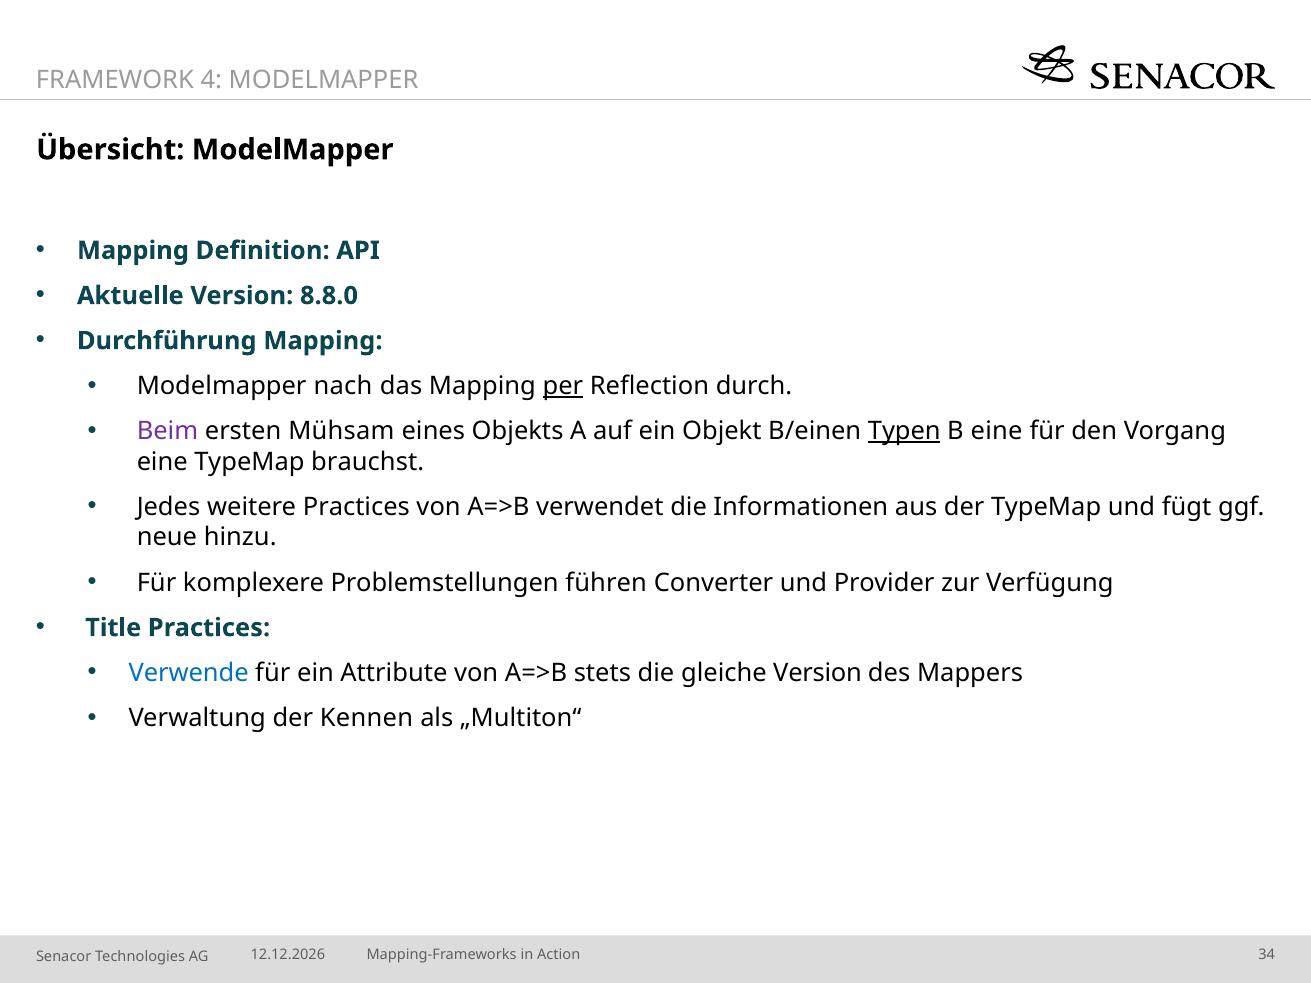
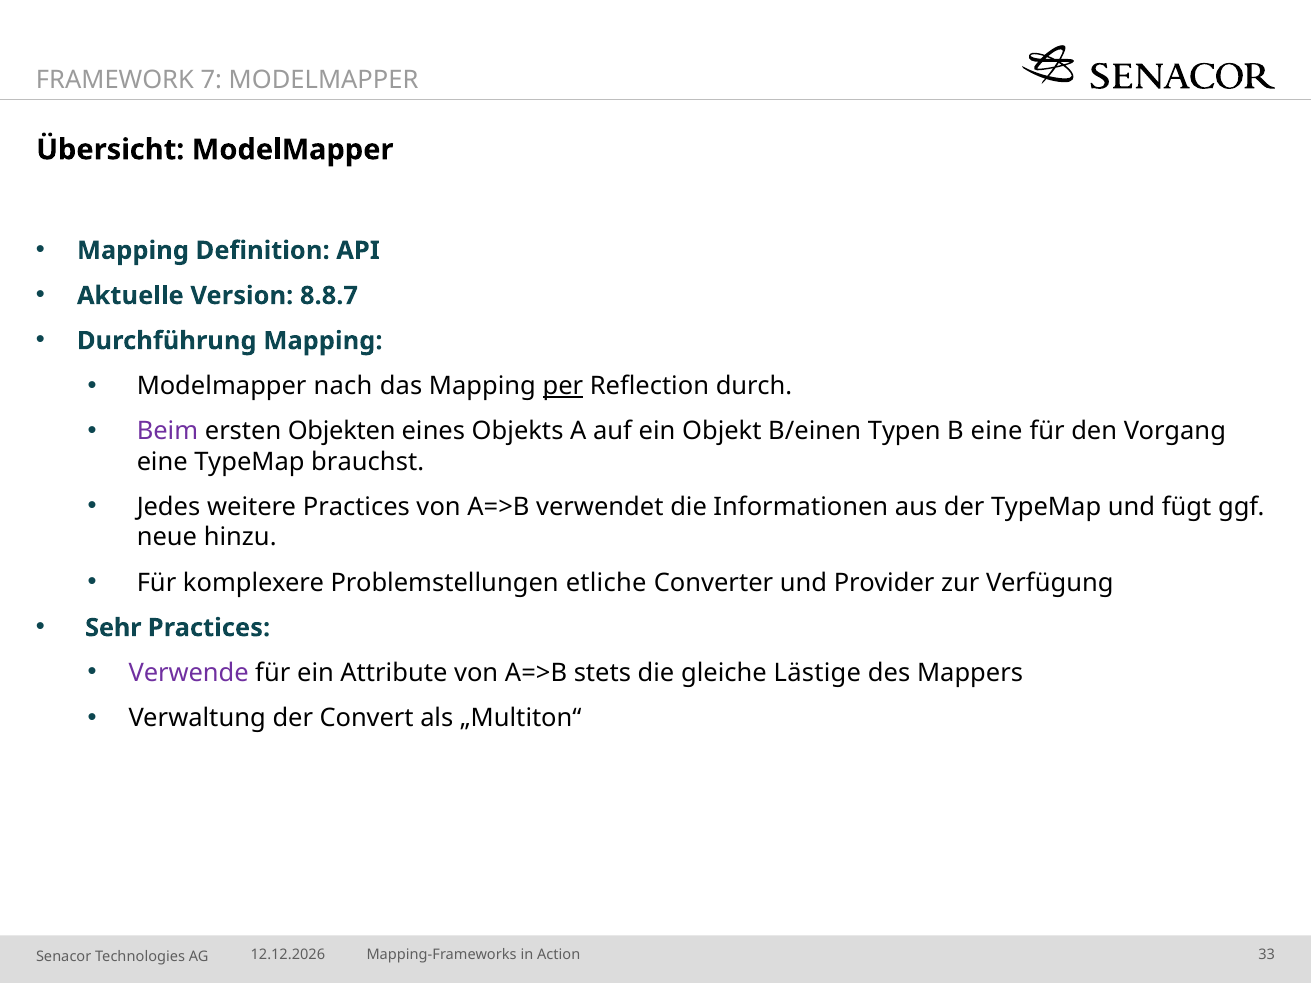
4: 4 -> 7 (211, 81)
8.8.0: 8.8.0 -> 8.8.7 (329, 296)
Mühsam: Mühsam -> Objekten (342, 431)
Typen underline: present -> none (904, 431)
führen: führen -> etliche (606, 583)
Title: Title -> Sehr (113, 628)
Verwende colour: blue -> purple (189, 673)
gleiche Version: Version -> Lästige (817, 673)
Kennen: Kennen -> Convert (367, 718)
34: 34 -> 33 (1267, 955)
